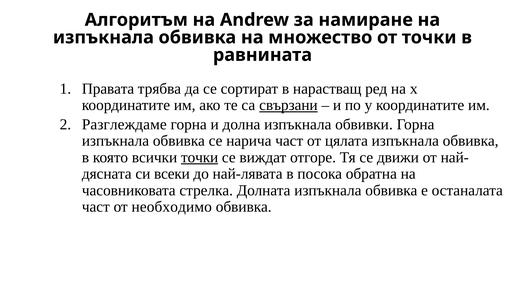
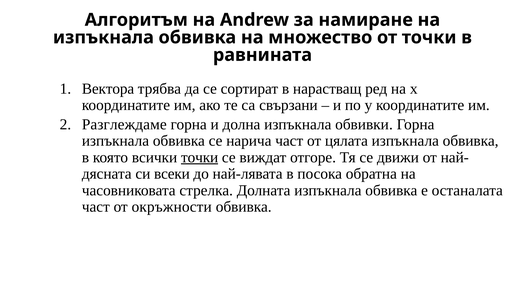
Правата: Правата -> Вектора (108, 89)
свързани underline: present -> none (288, 105)
необходимо: необходимо -> окръжности (172, 207)
